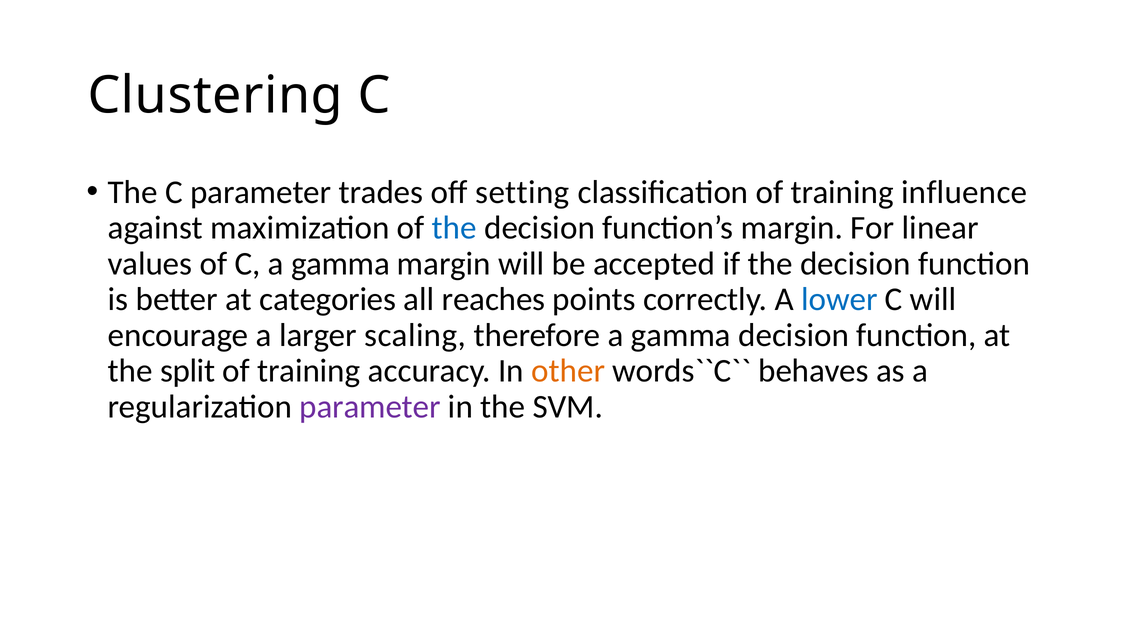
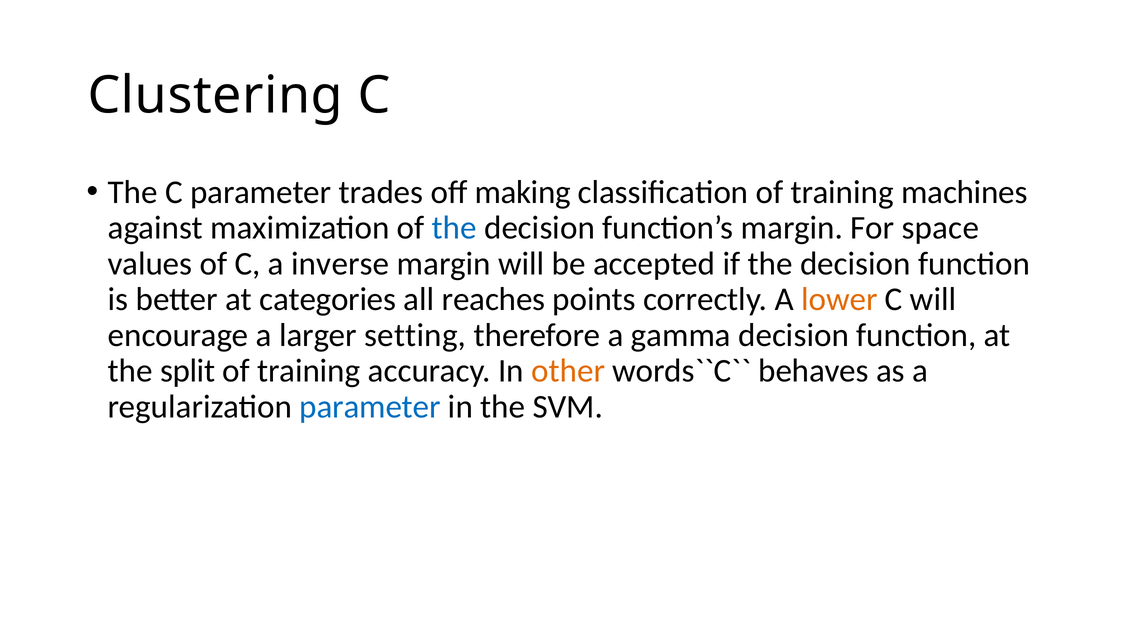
setting: setting -> making (523, 192)
influence: influence -> machines (964, 192)
linear: linear -> space (940, 228)
C a gamma: gamma -> inverse (340, 263)
lower colour: blue -> orange (839, 299)
scaling: scaling -> setting (415, 335)
parameter colour: purple -> blue (370, 406)
